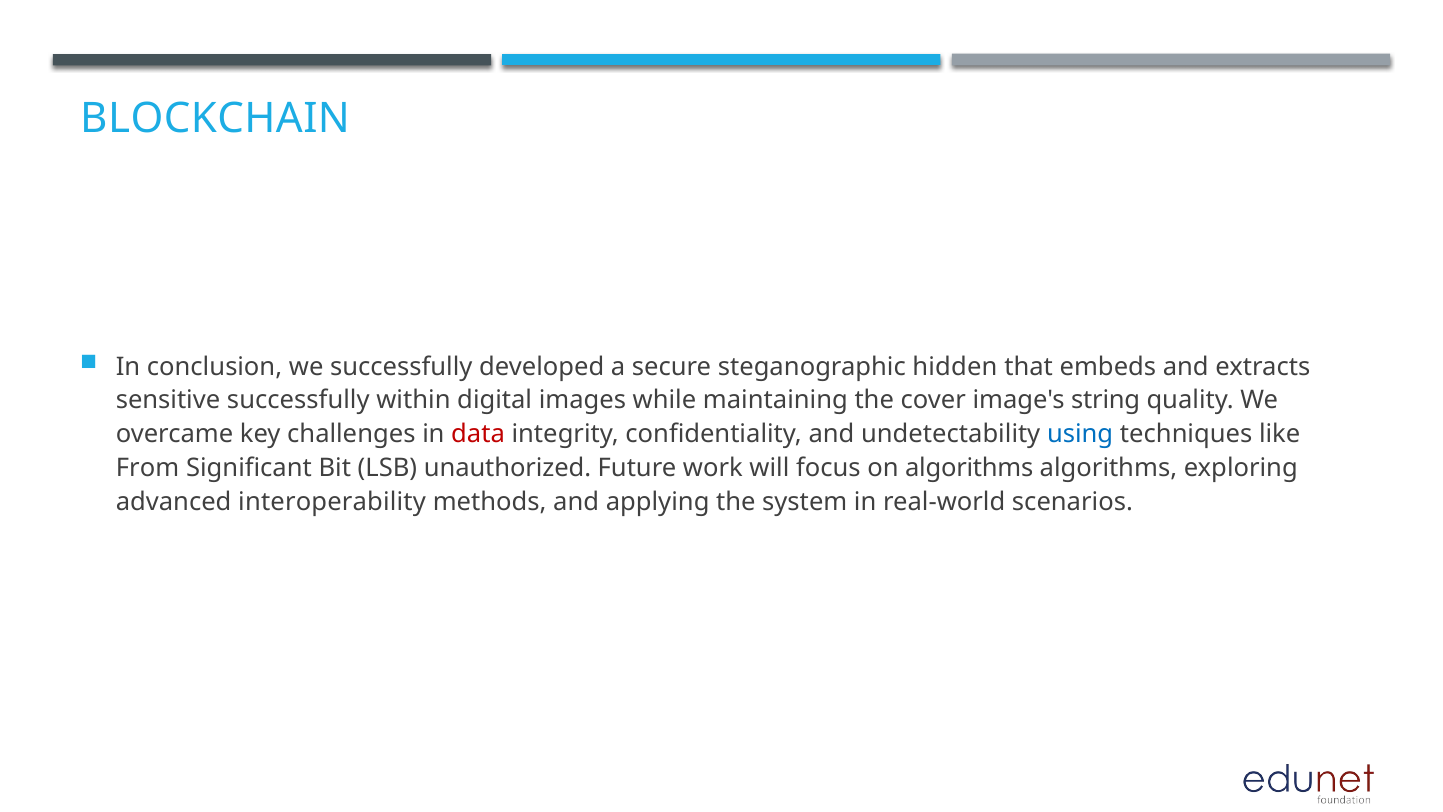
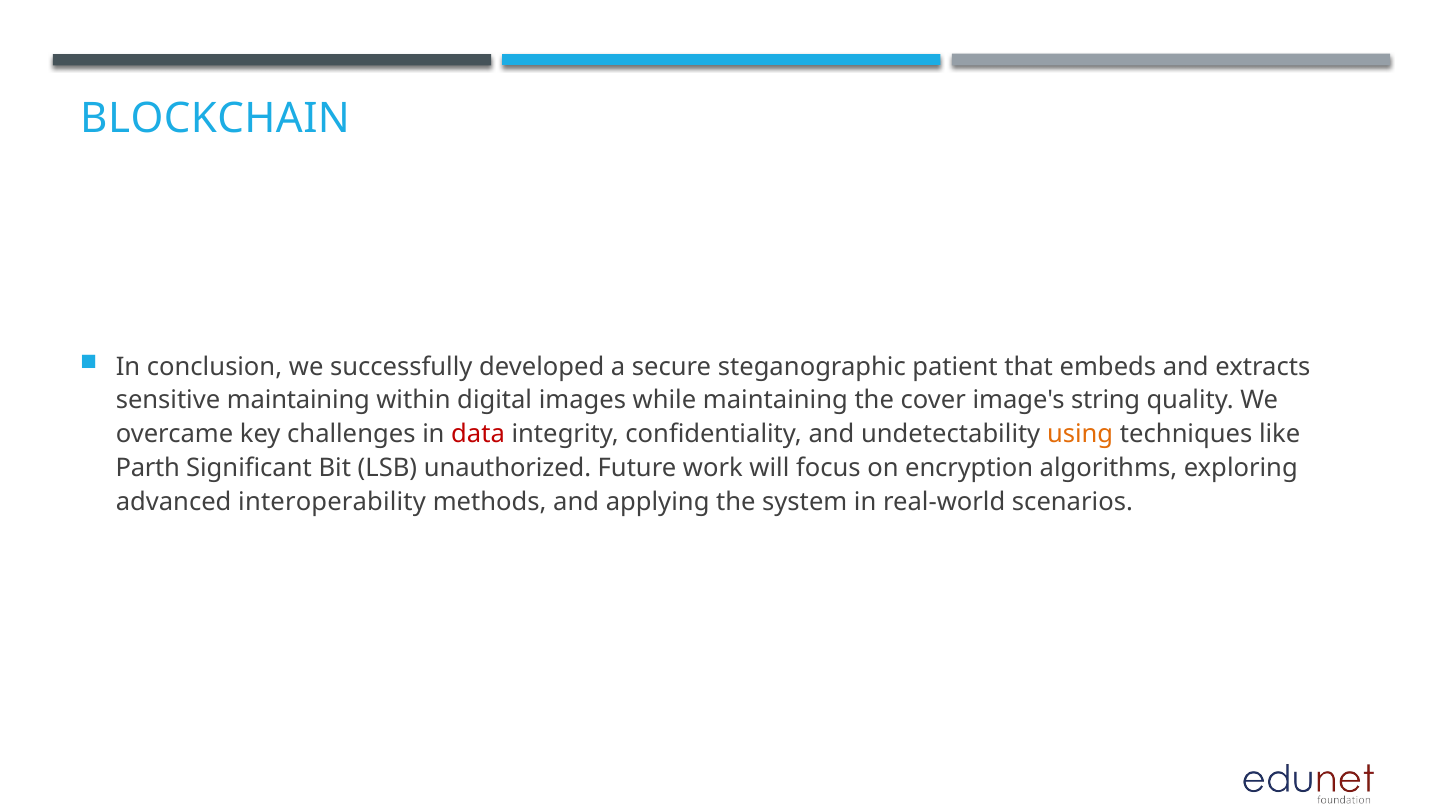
hidden: hidden -> patient (955, 366)
sensitive successfully: successfully -> maintaining (298, 400)
using colour: blue -> orange (1080, 434)
From: From -> Parth (148, 468)
on algorithms: algorithms -> encryption (969, 468)
